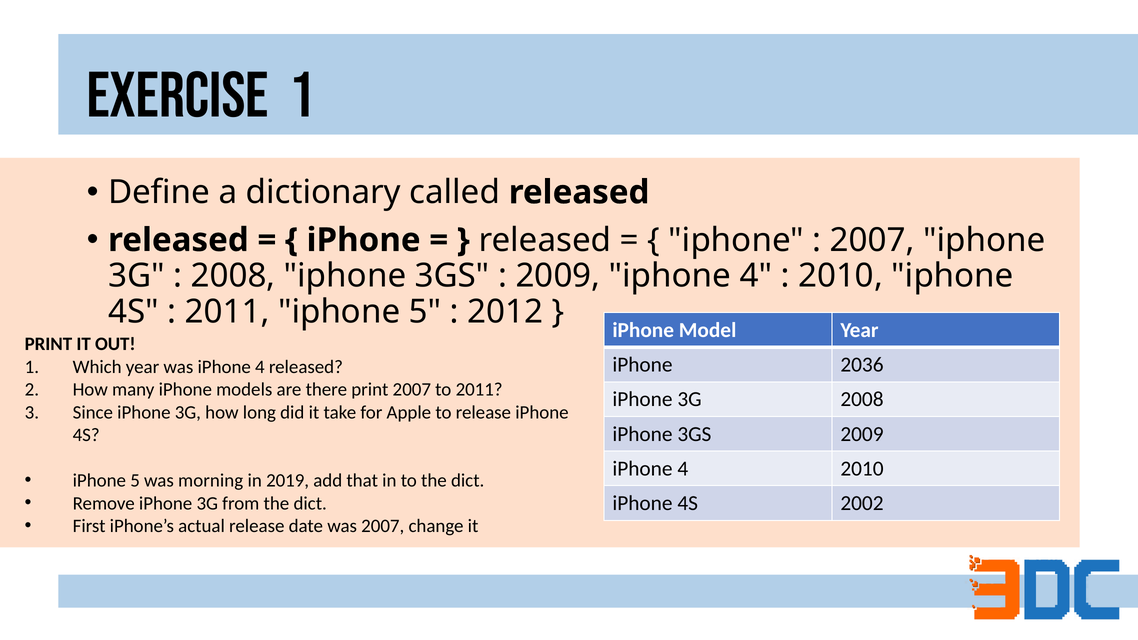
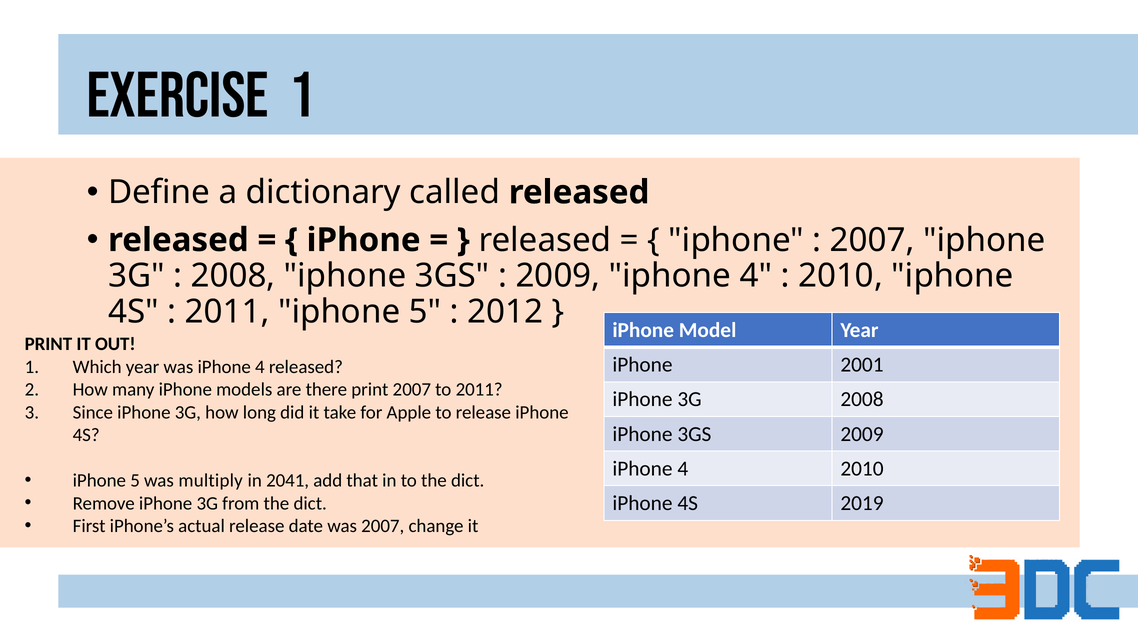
2036: 2036 -> 2001 (862, 365)
morning: morning -> multiply (211, 481)
2019: 2019 -> 2041 (288, 481)
2002: 2002 -> 2019 (862, 503)
